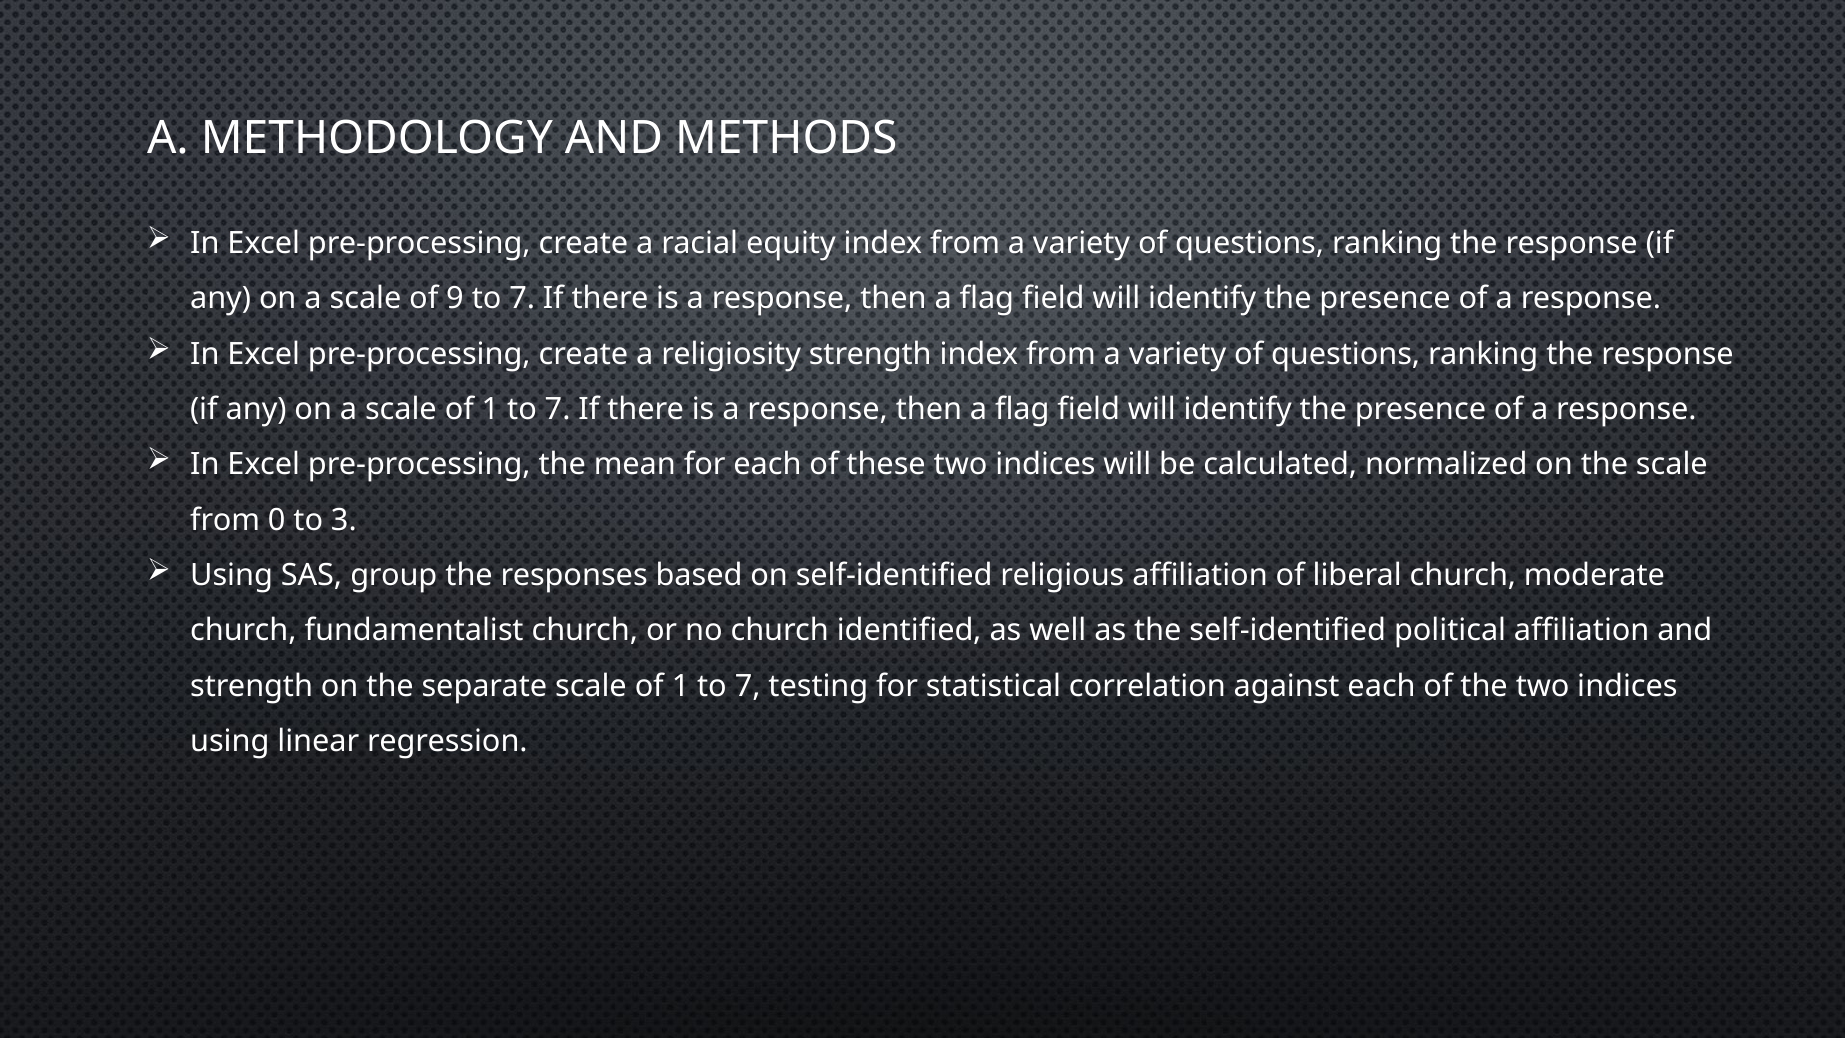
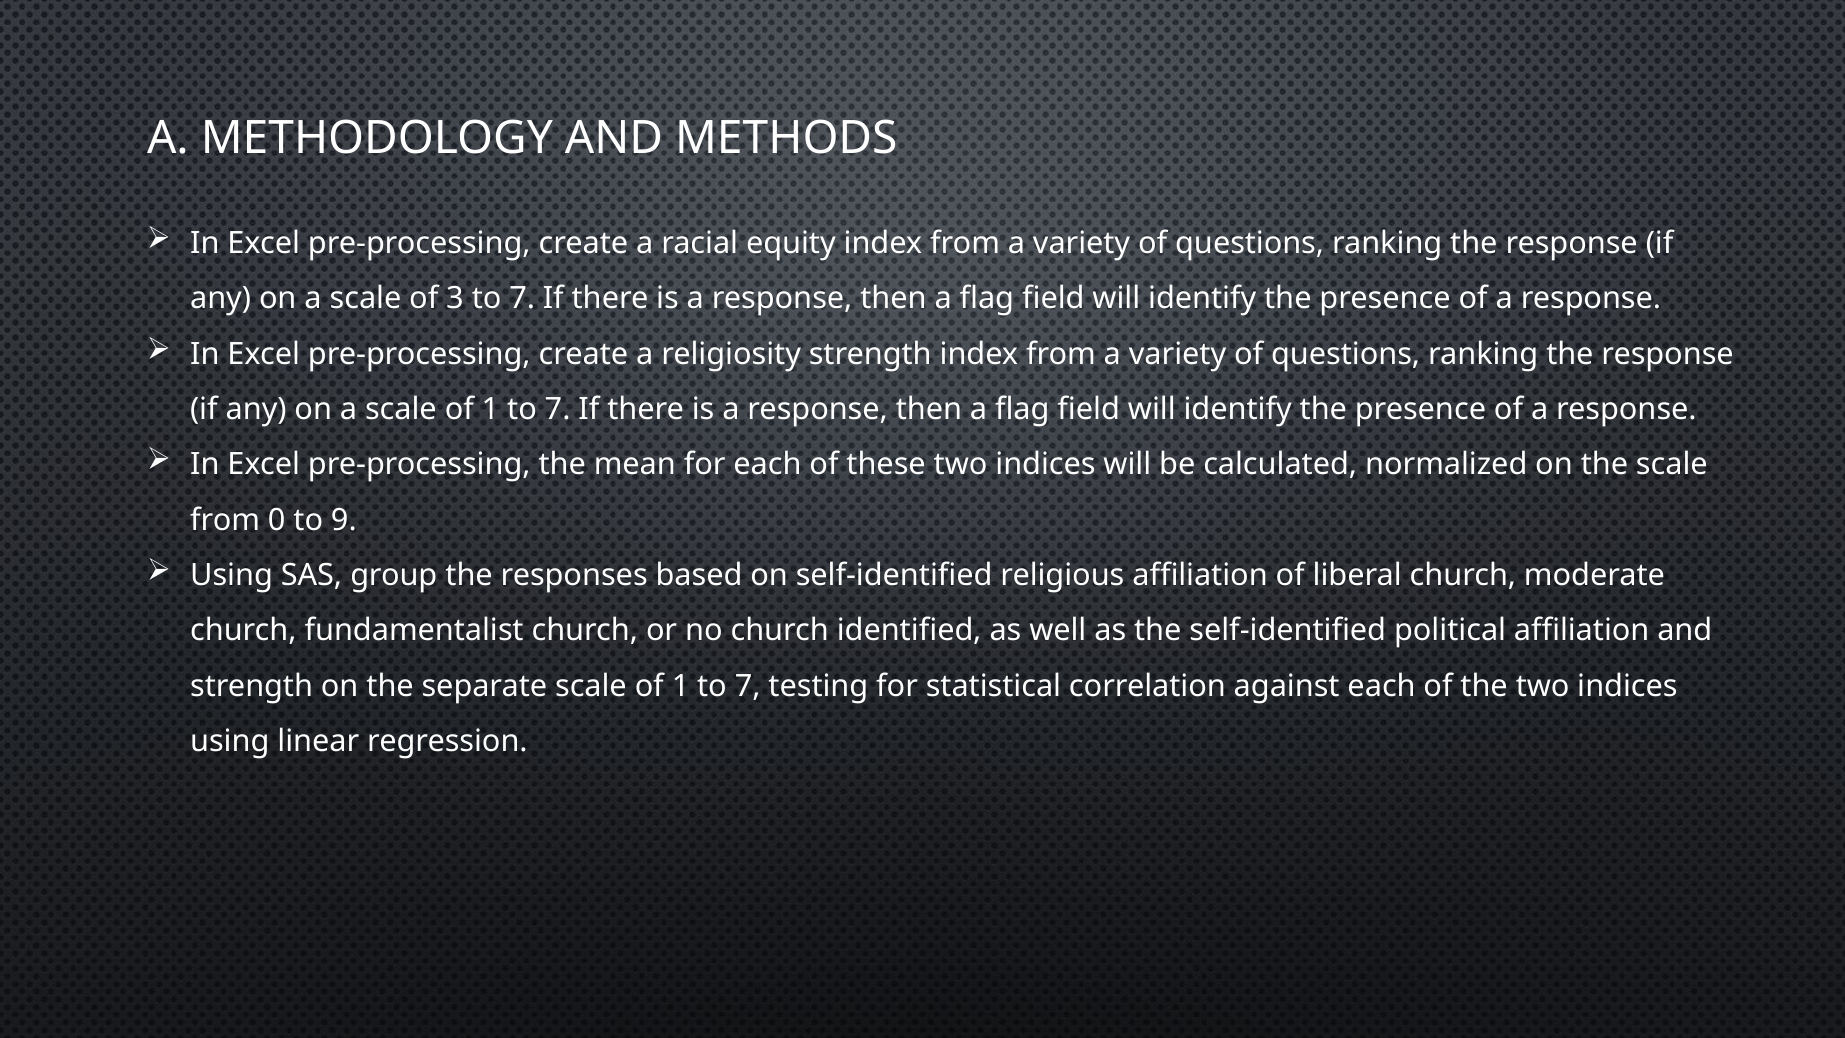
9: 9 -> 3 (455, 299)
3: 3 -> 9 (344, 520)
